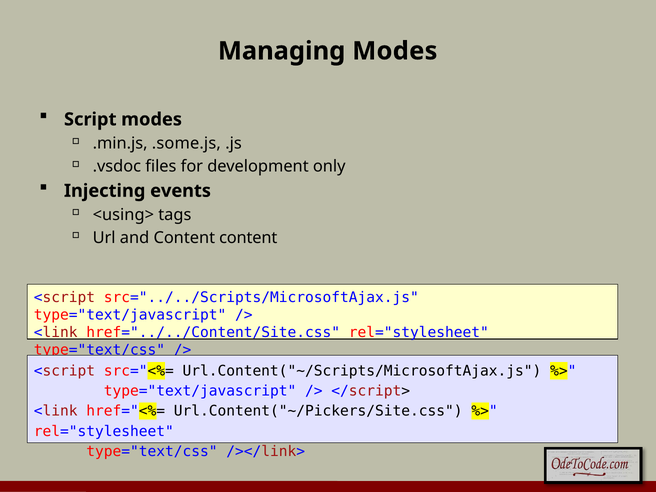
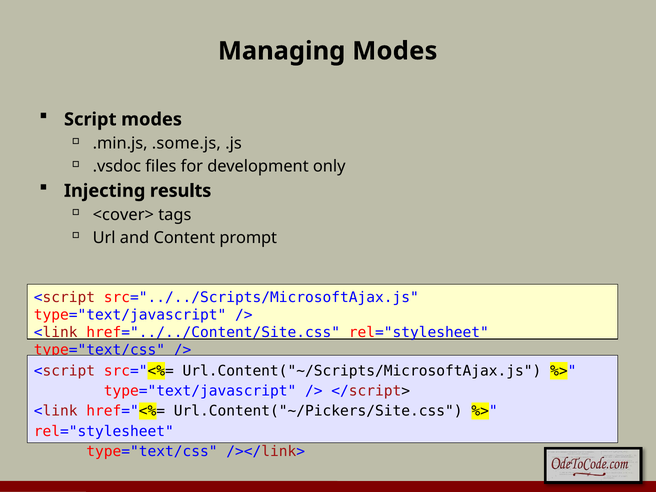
events: events -> results (181, 191)
<using>: <using> -> <cover> (123, 215)
Content content: content -> prompt (248, 238)
